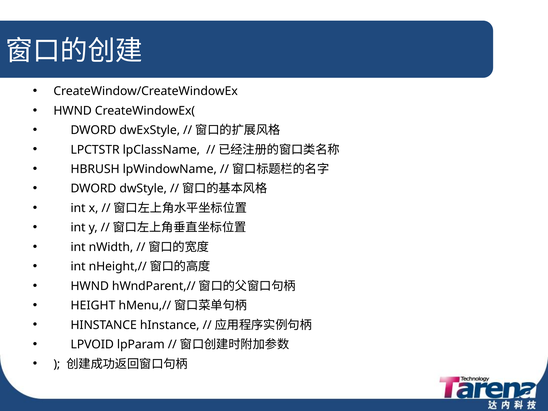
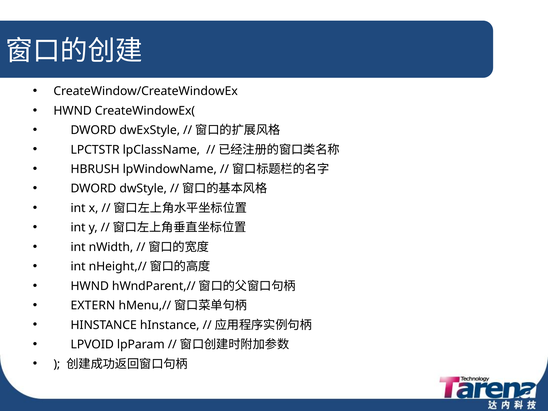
HEIGHT: HEIGHT -> EXTERN (93, 306)
